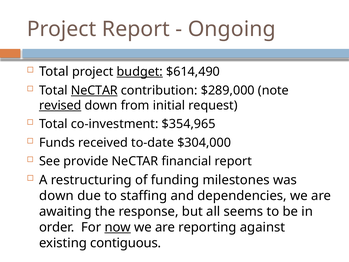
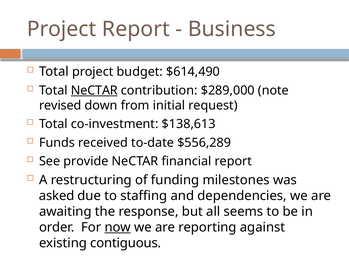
Ongoing: Ongoing -> Business (232, 29)
budget underline: present -> none (140, 72)
revised underline: present -> none (60, 105)
$354,965: $354,965 -> $138,613 (189, 124)
$304,000: $304,000 -> $556,289 (204, 142)
down: down -> asked (57, 196)
